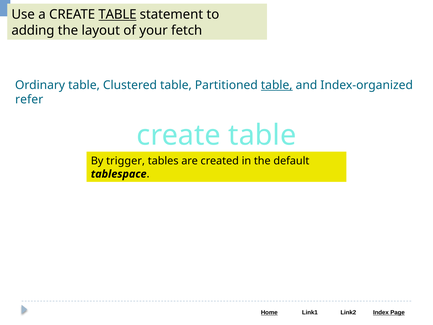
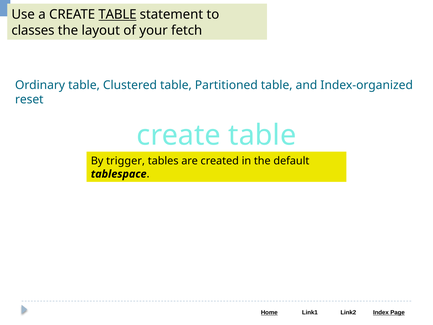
adding: adding -> classes (33, 30)
table underline: present -> none (277, 85)
refer: refer -> reset (29, 99)
